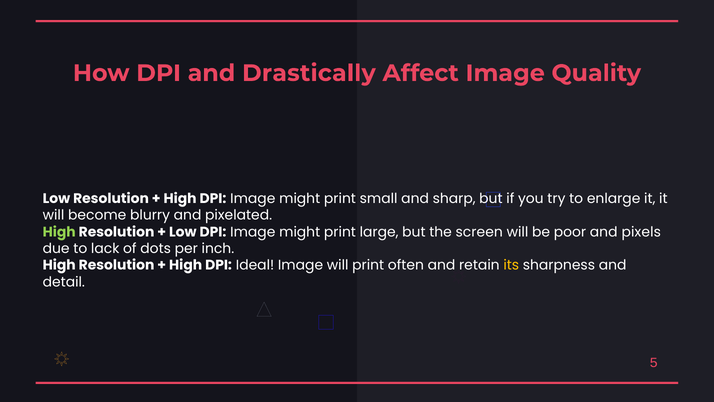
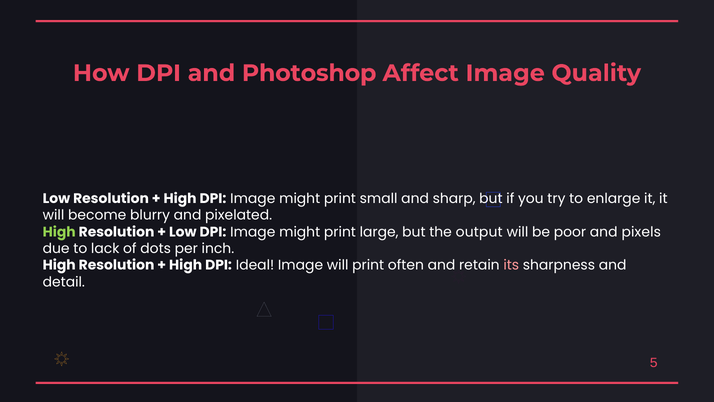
Drastically: Drastically -> Photoshop (309, 73)
screen: screen -> output (479, 232)
its colour: yellow -> pink (511, 265)
